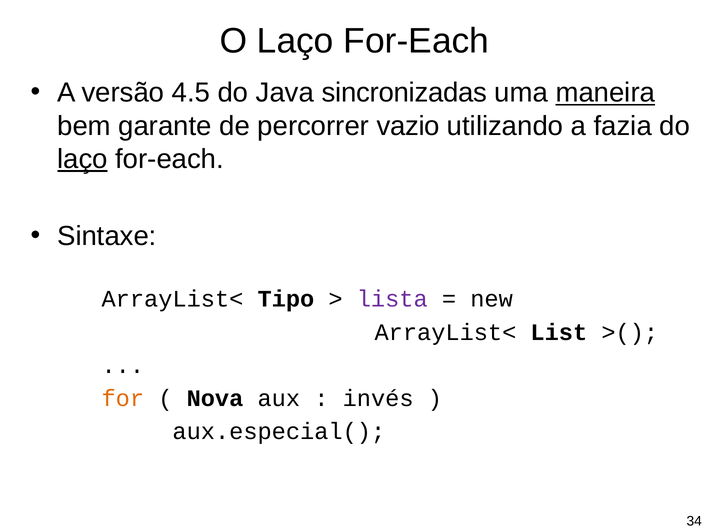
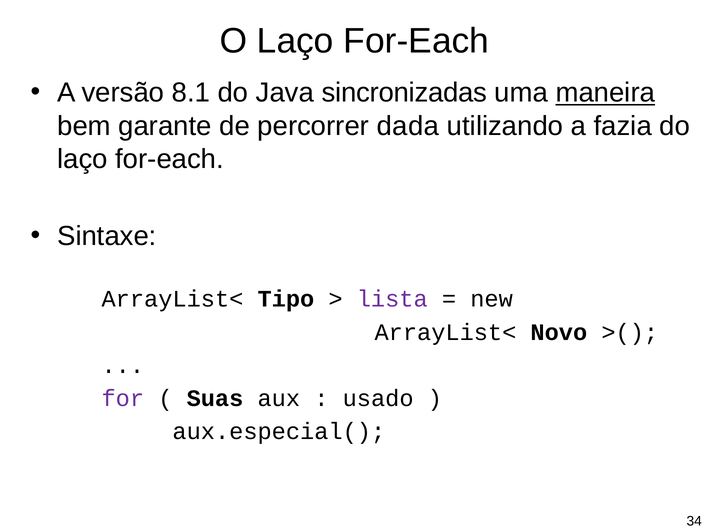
4.5: 4.5 -> 8.1 (191, 93)
vazio: vazio -> dada (408, 126)
laço underline: present -> none (82, 159)
List: List -> Novo (559, 332)
for colour: orange -> purple (123, 398)
Nova: Nova -> Suas (215, 398)
invés: invés -> usado (378, 398)
